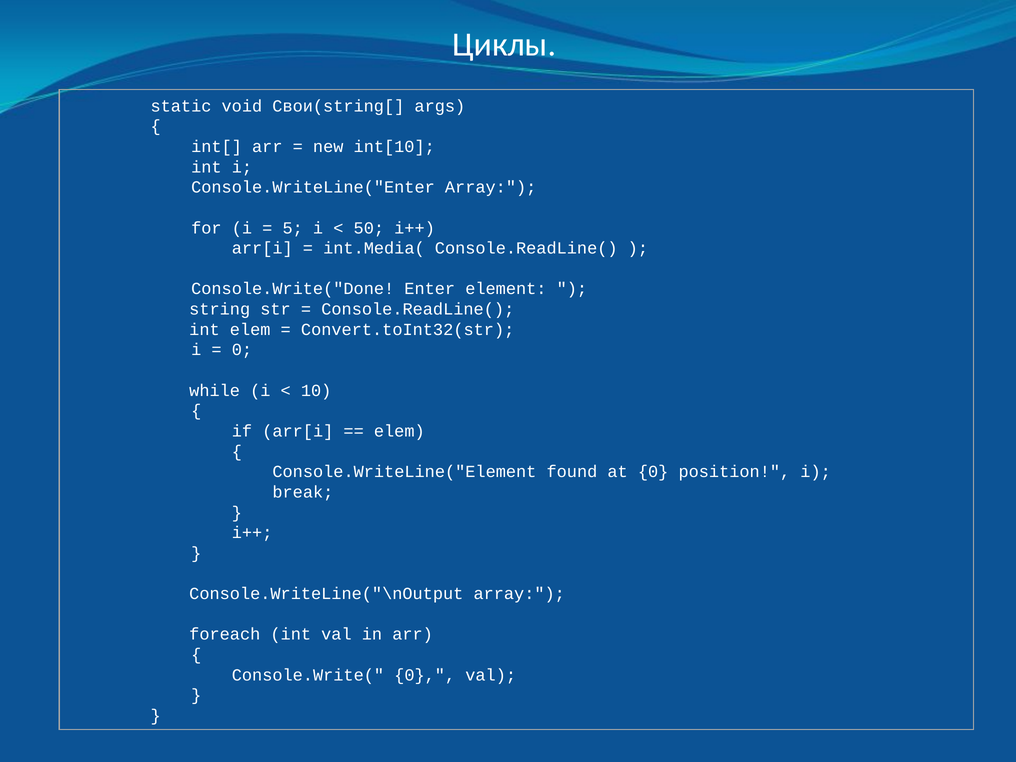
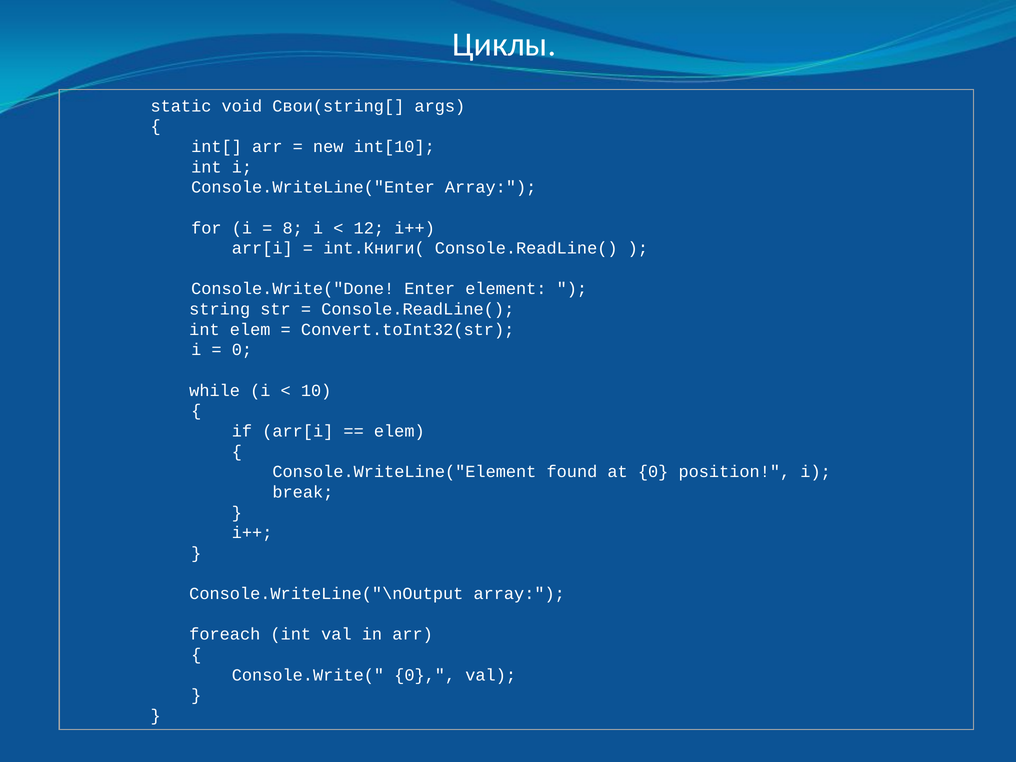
5: 5 -> 8 (293, 228)
50: 50 -> 12 (369, 228)
int.Media(: int.Media( -> int.Книги( (374, 248)
